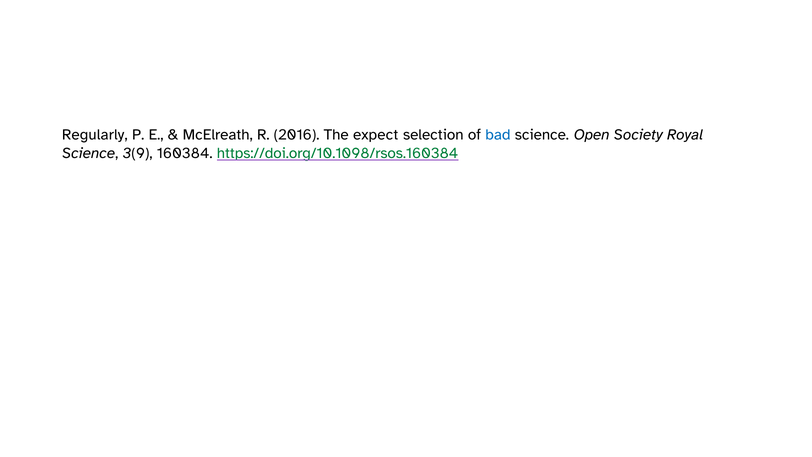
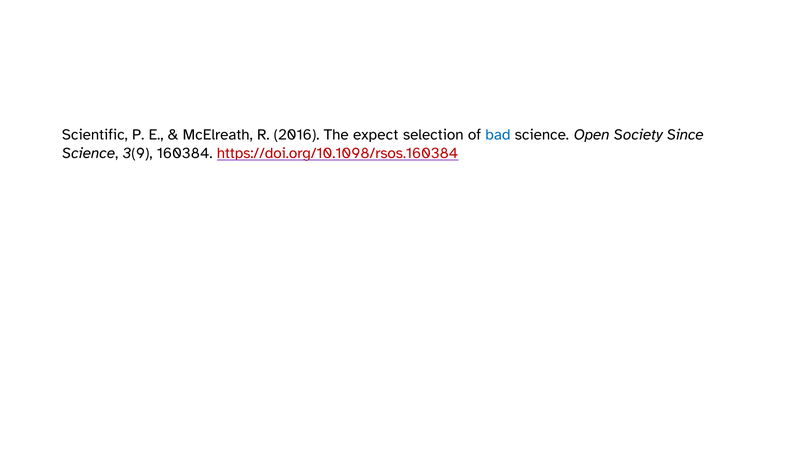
Regularly: Regularly -> Scientific (95, 135)
Royal: Royal -> Since (685, 135)
https://doi.org/10.1098/rsos.160384 colour: green -> red (337, 153)
